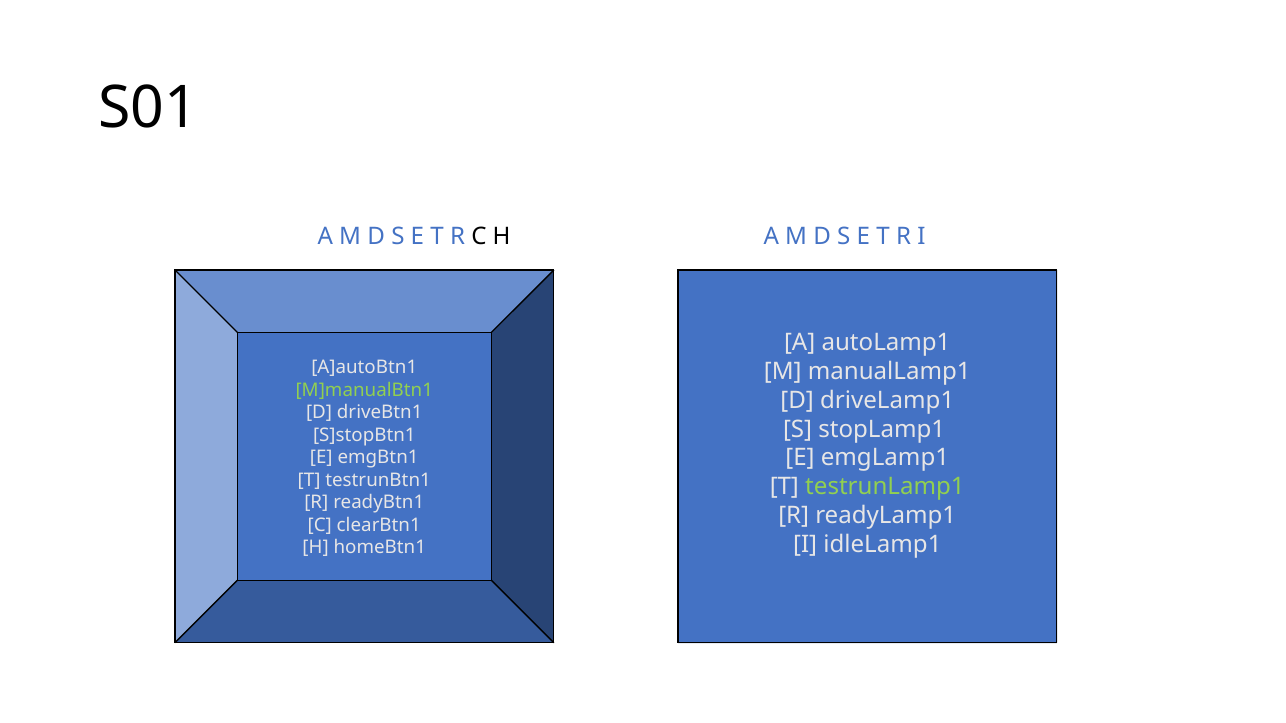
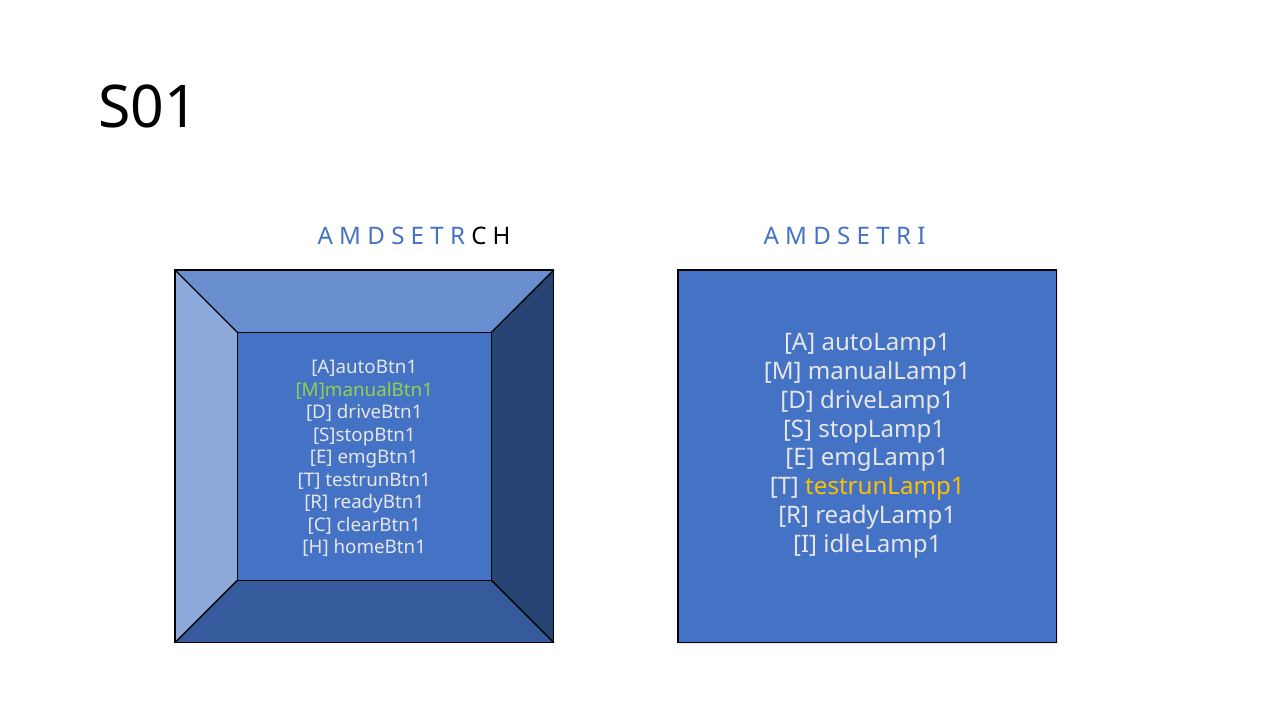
testrunLamp1 colour: light green -> yellow (885, 487)
